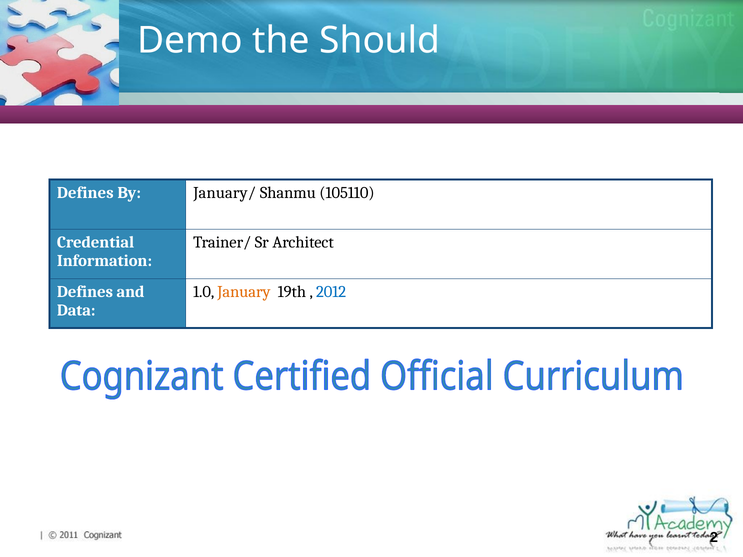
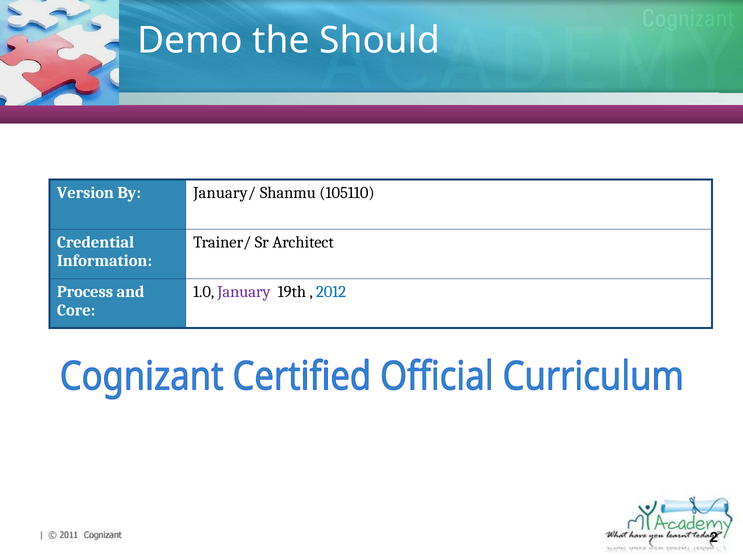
Defines: Defines -> Version (85, 193)
Defines: Defines -> Process (85, 292)
January colour: orange -> purple (244, 292)
Data: Data -> Core (76, 311)
